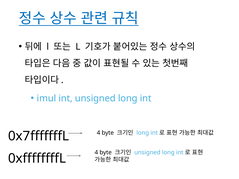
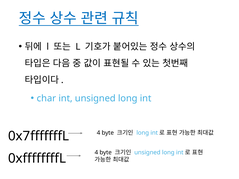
imul: imul -> char (46, 99)
